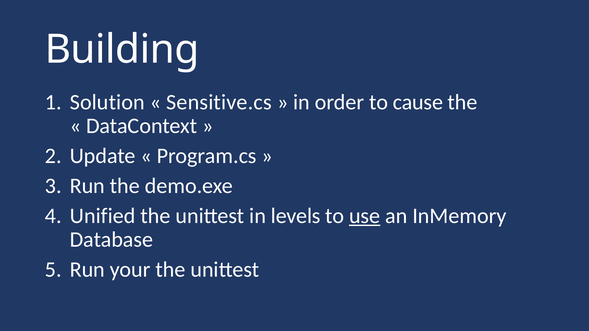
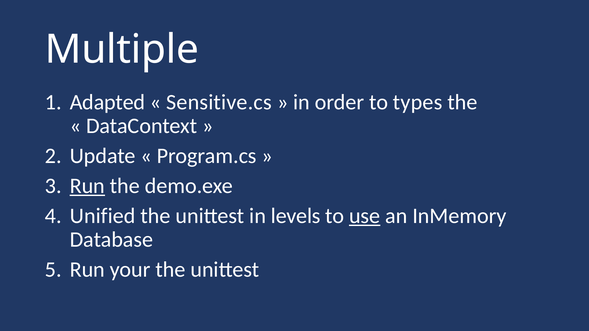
Building: Building -> Multiple (122, 49)
Solution: Solution -> Adapted (107, 102)
cause: cause -> types (418, 102)
Run underline: none -> present (87, 186)
